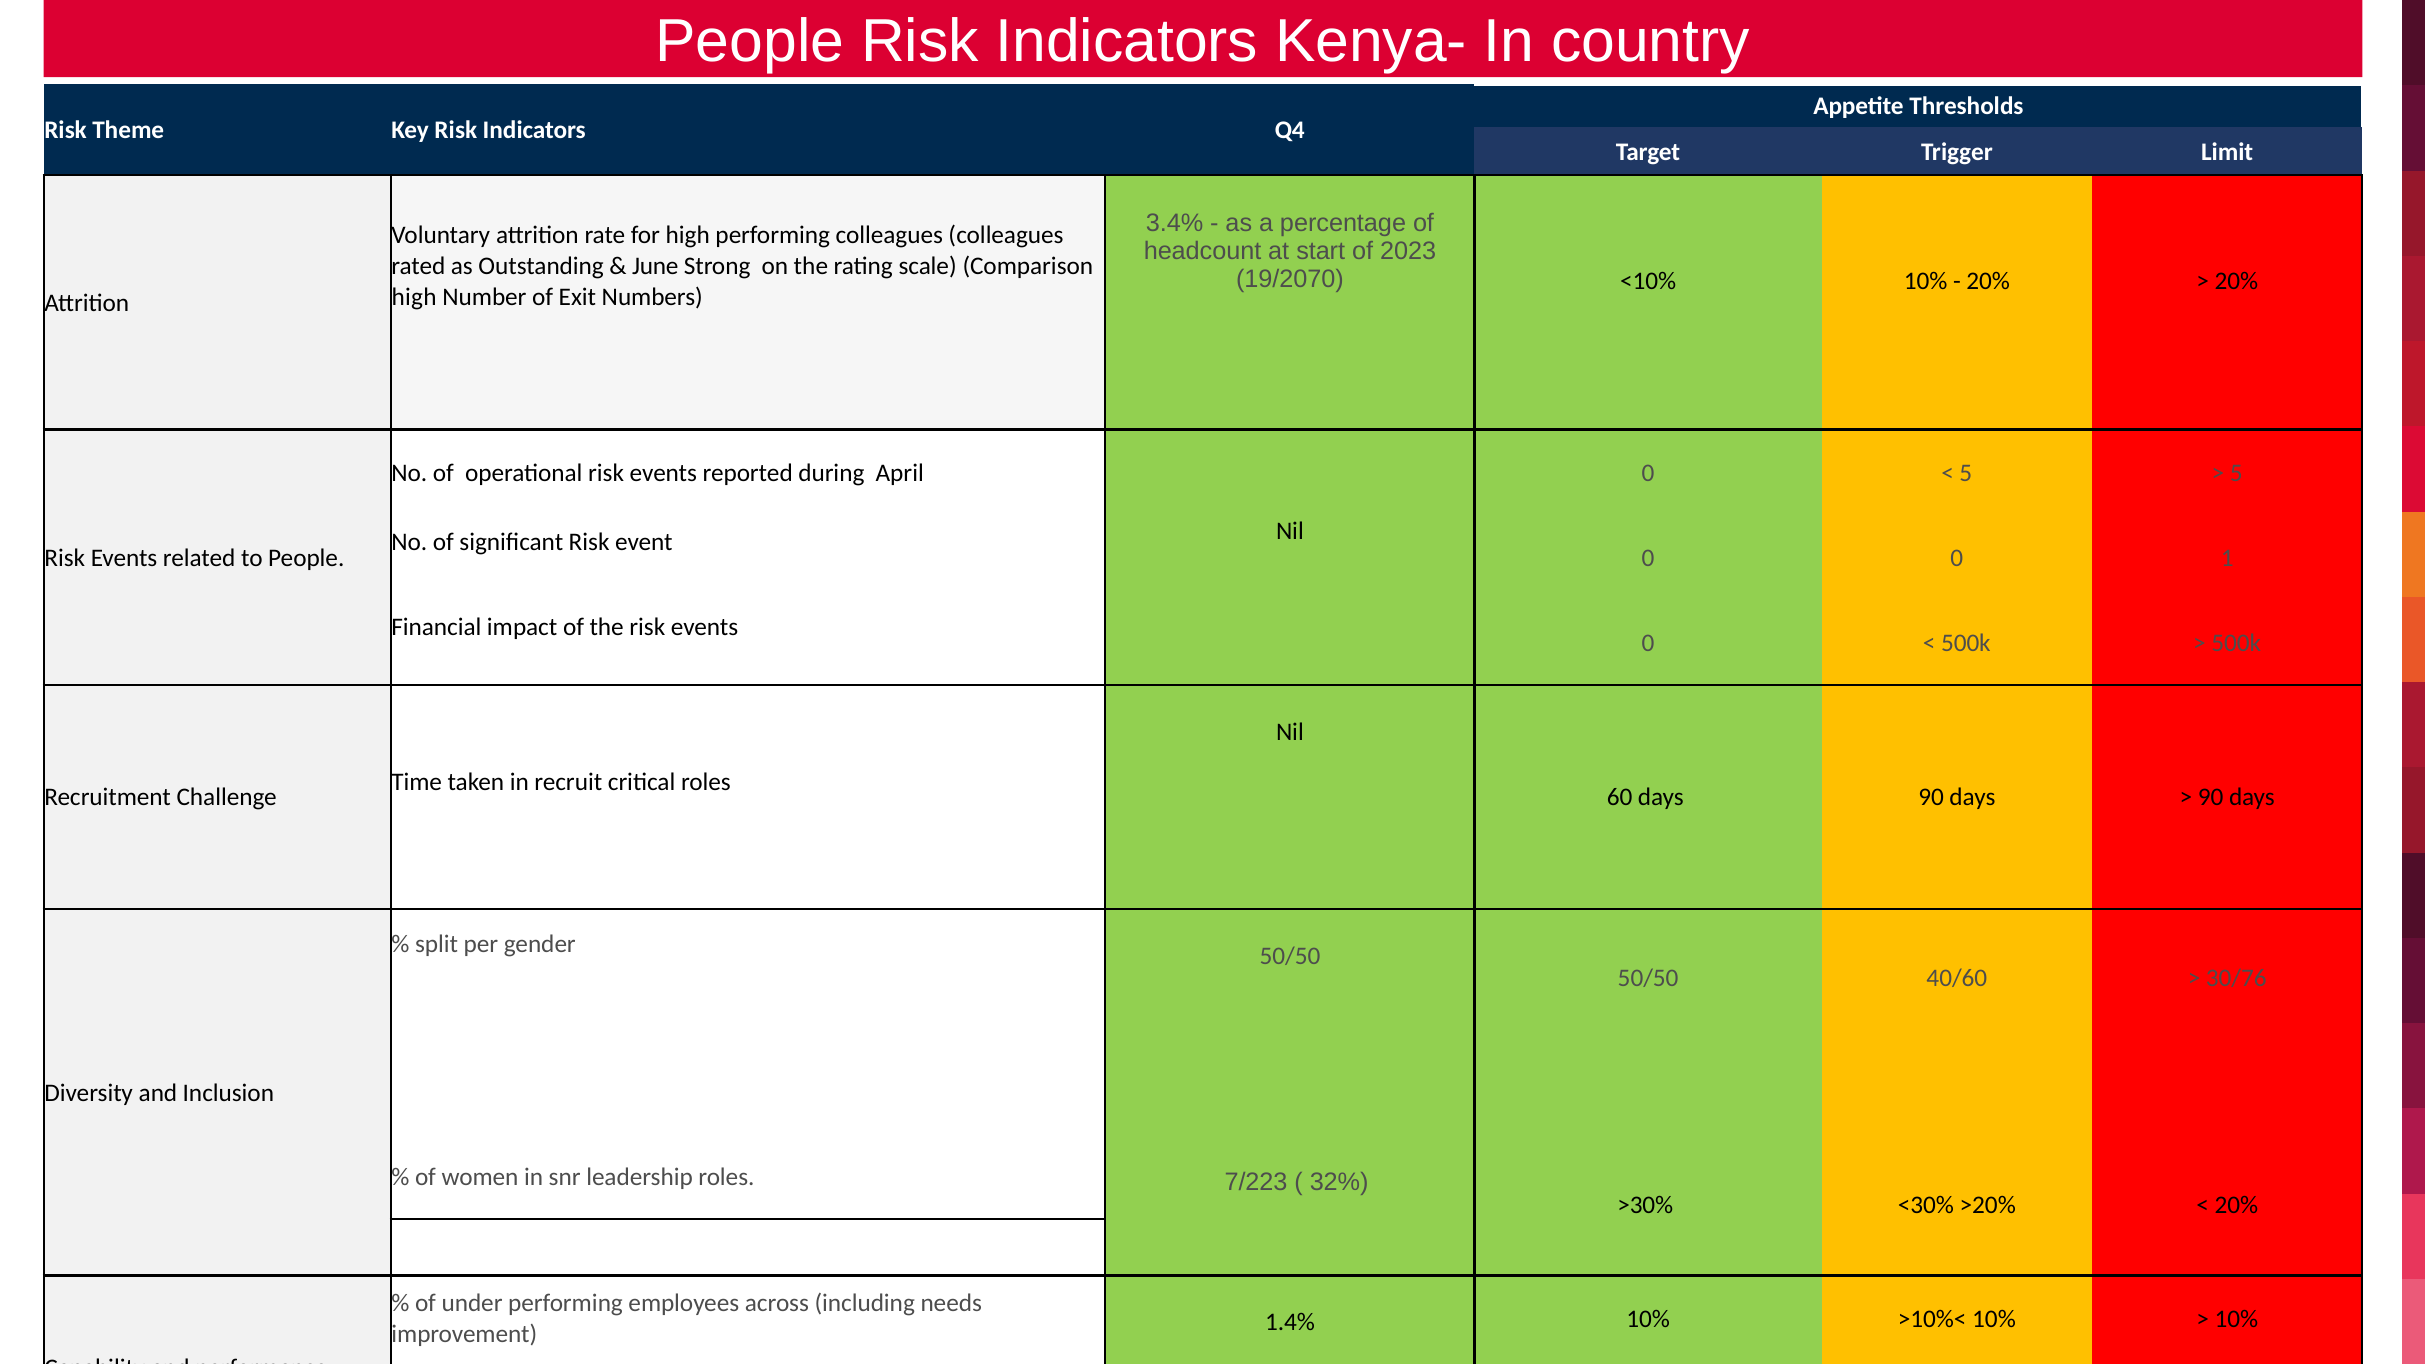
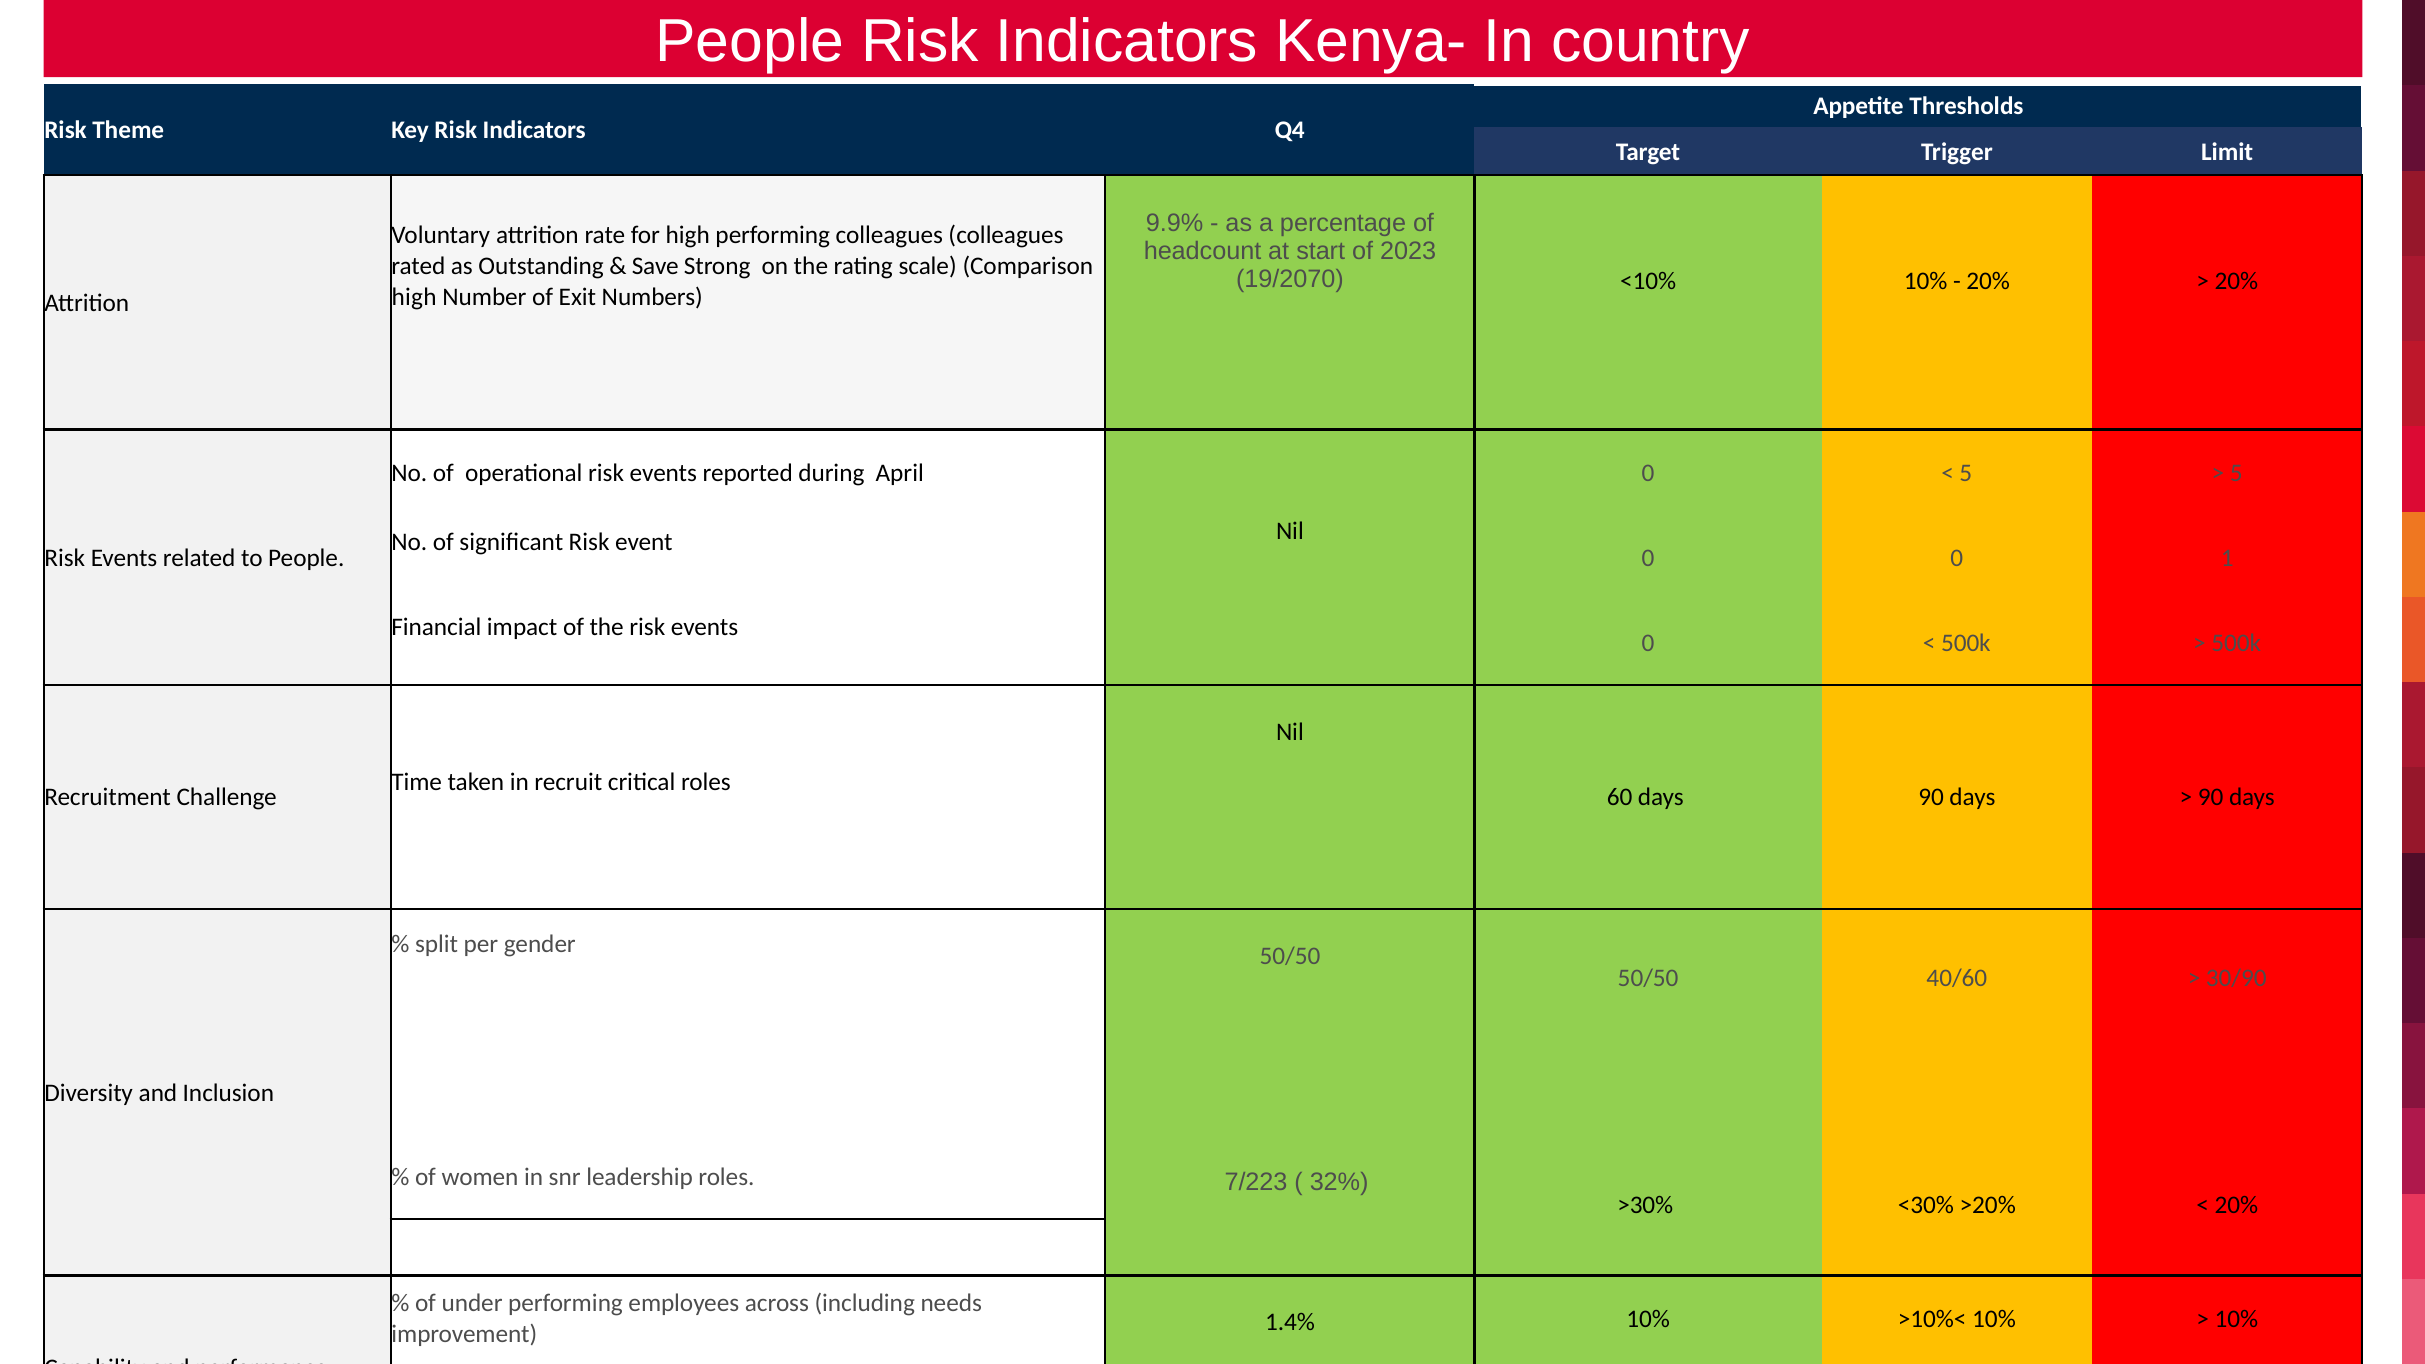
3.4%: 3.4% -> 9.9% (1175, 223)
June: June -> Save (655, 266)
30/76: 30/76 -> 30/90 (2236, 978)
